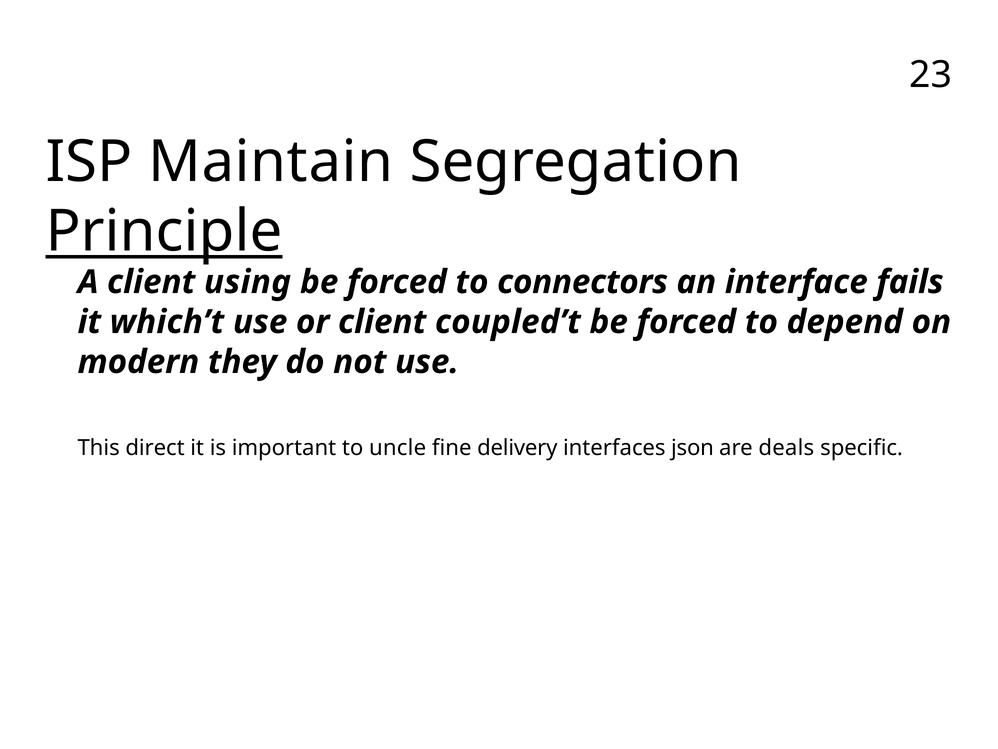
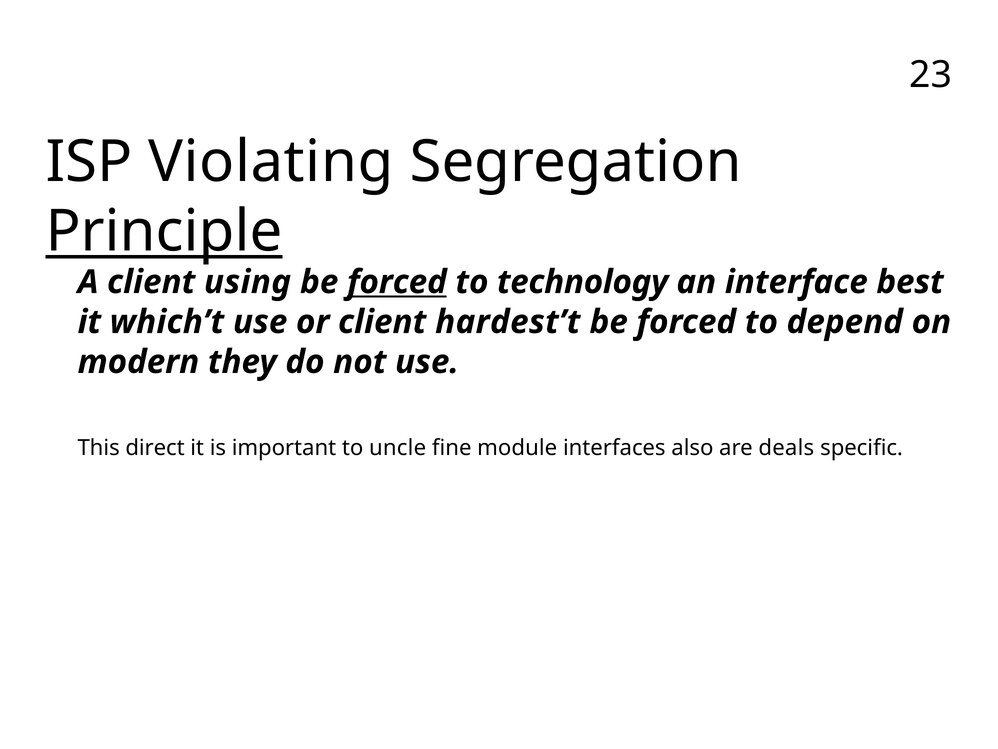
Maintain: Maintain -> Violating (271, 162)
forced underline: none -> present (397, 282)
connectors: connectors -> technology (583, 282)
fails: fails -> best (910, 282)
coupled’t: coupled’t -> hardest’t (508, 322)
delivery: delivery -> module (517, 447)
json: json -> also (692, 447)
